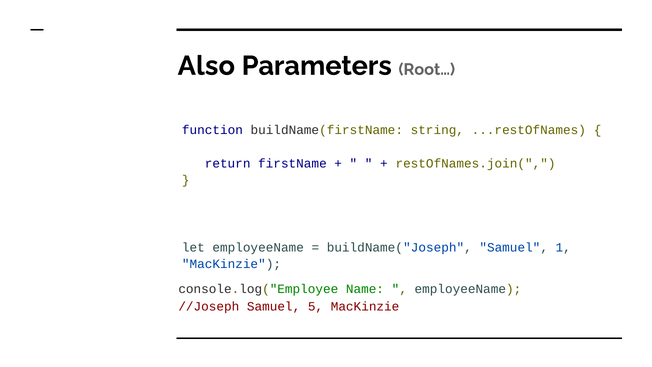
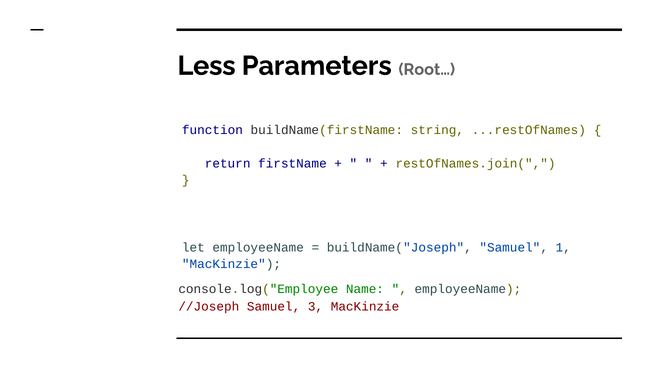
Also: Also -> Less (207, 66)
5: 5 -> 3 (315, 306)
